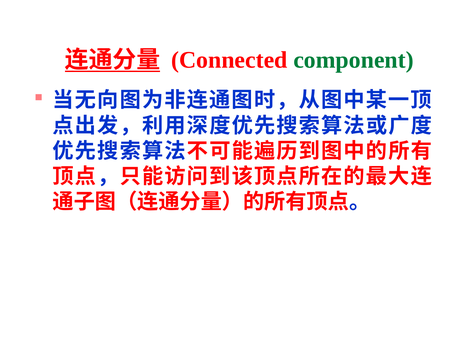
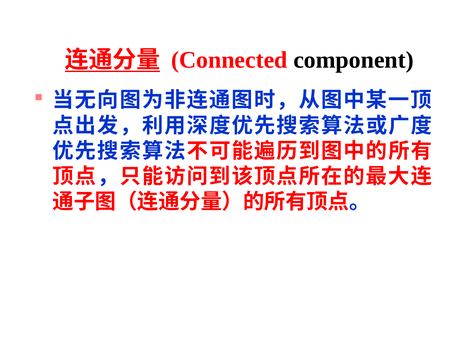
component colour: green -> black (354, 60)
